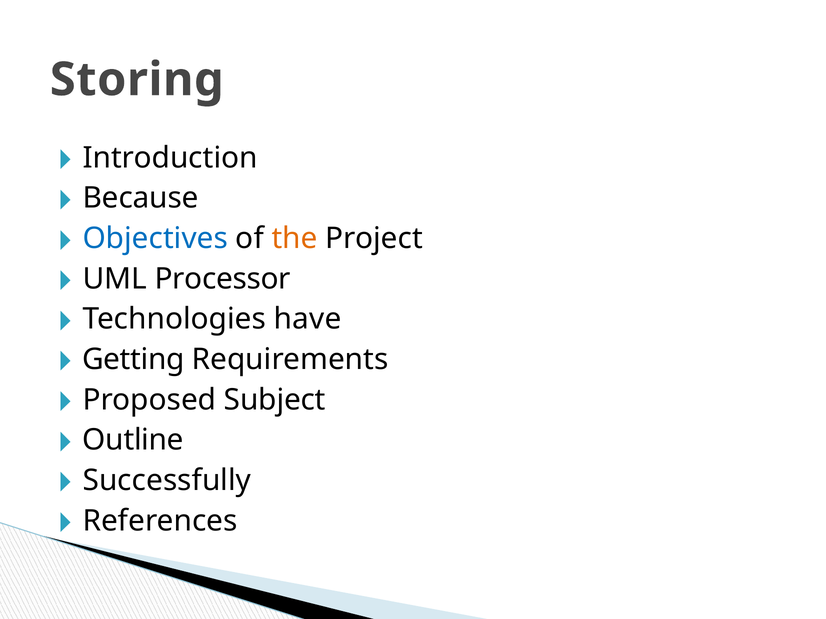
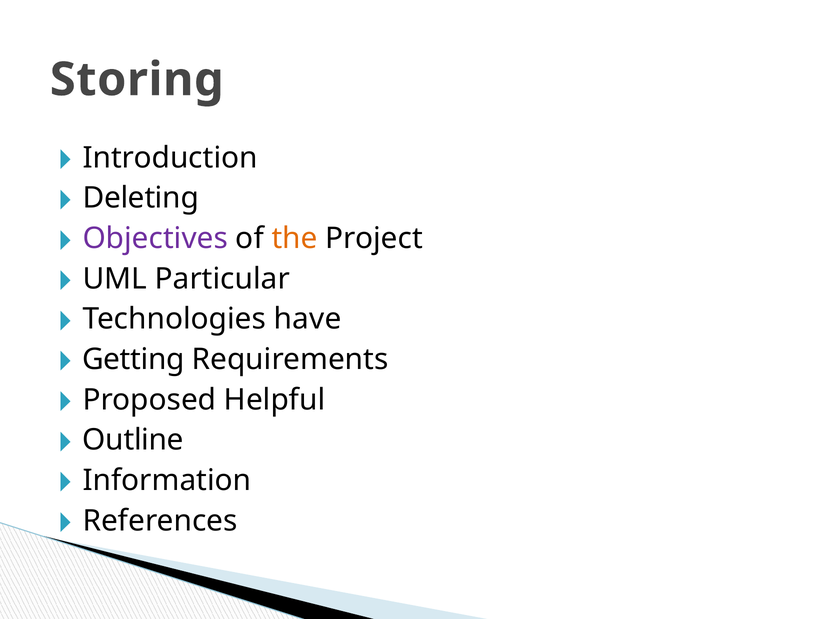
Because: Because -> Deleting (141, 198)
Objectives colour: blue -> purple (155, 239)
Processor: Processor -> Particular (222, 279)
Subject: Subject -> Helpful (275, 400)
Successfully: Successfully -> Information (167, 481)
